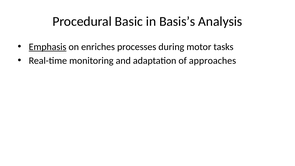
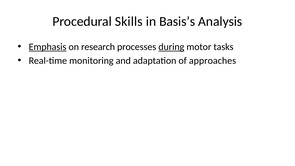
Basic: Basic -> Skills (129, 21)
enriches: enriches -> research (98, 47)
during underline: none -> present (171, 47)
